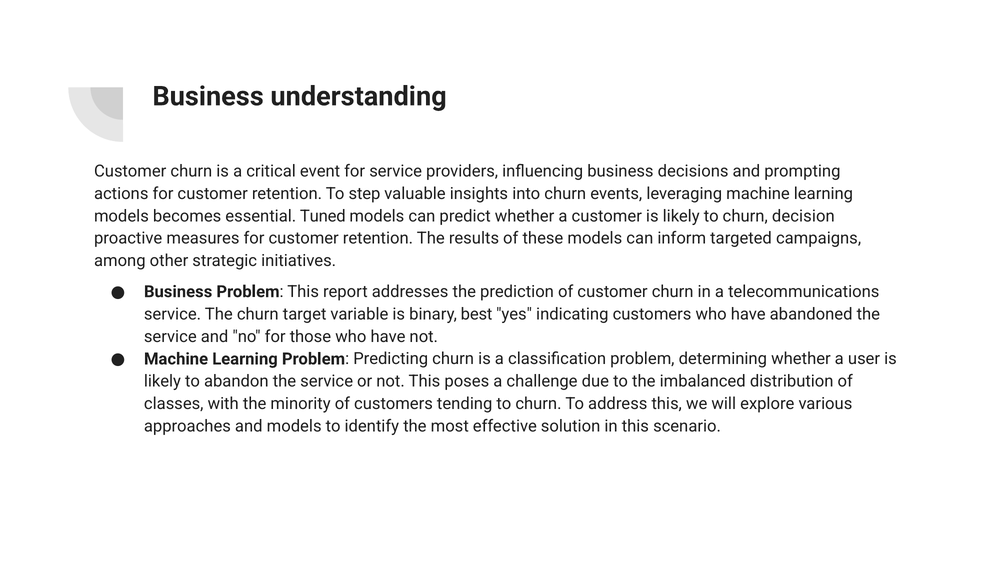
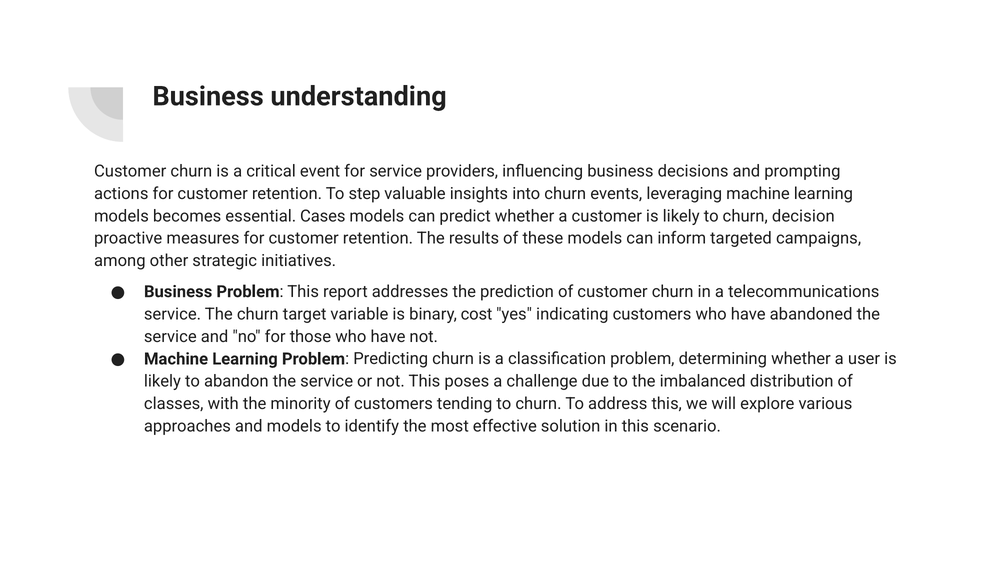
Tuned: Tuned -> Cases (323, 216)
best: best -> cost (477, 314)
